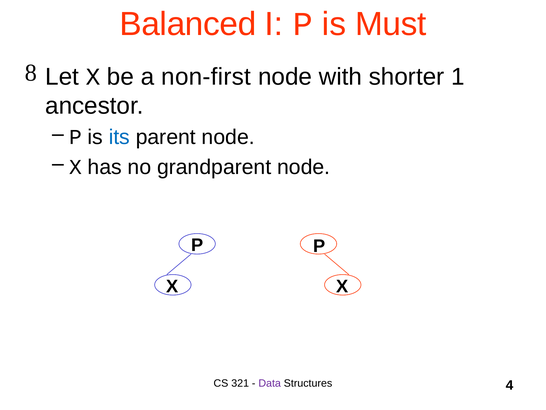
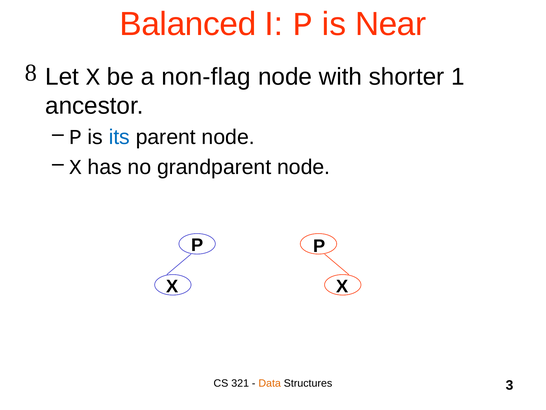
Must: Must -> Near (391, 24)
non-first: non-first -> non-flag (206, 77)
Data colour: purple -> orange (270, 383)
4: 4 -> 3 (509, 385)
